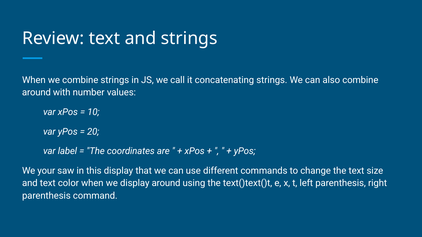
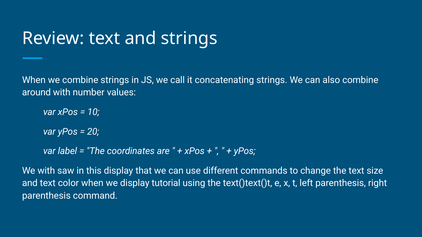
We your: your -> with (46, 171)
display around: around -> tutorial (166, 183)
